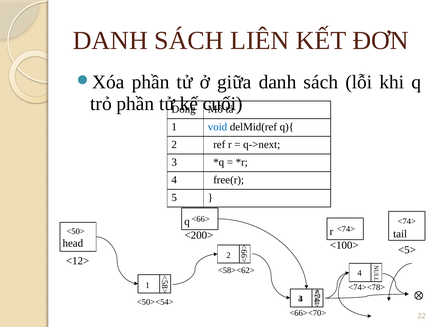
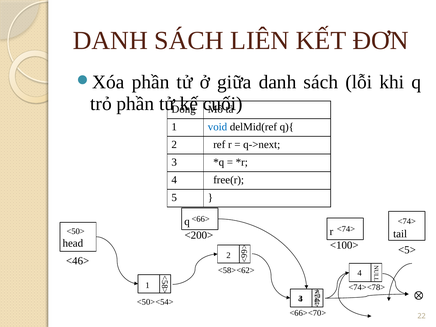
<12>: <12> -> <46> (78, 261)
